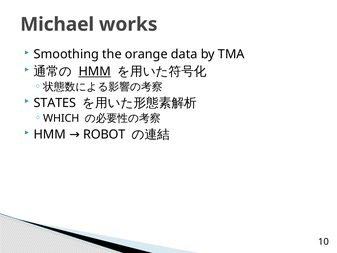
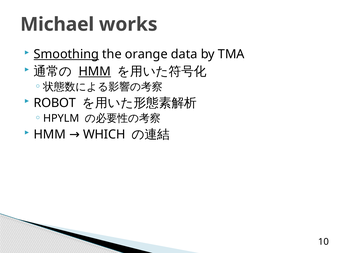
Smoothing underline: none -> present (66, 54)
STATES: STATES -> ROBOT (55, 103)
WHICH: WHICH -> HPYLM (61, 118)
ROBOT: ROBOT -> WHICH (104, 134)
